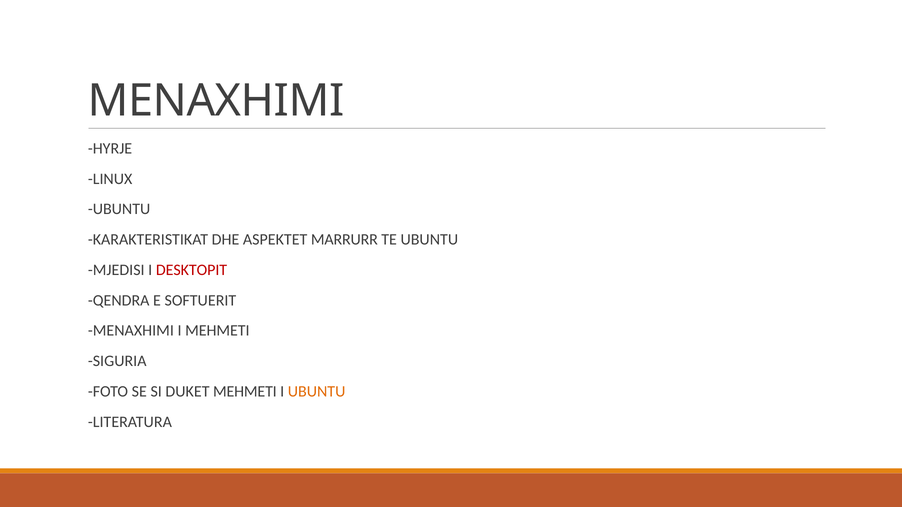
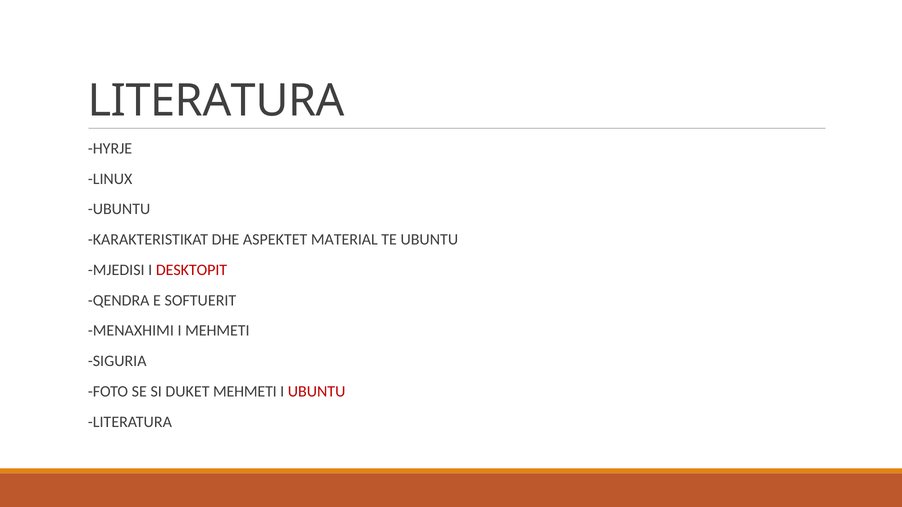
MENAXHIMI: MENAXHIMI -> LITERATURA (216, 101)
MARRURR: MARRURR -> MATERIAL (344, 240)
UBUNTU colour: orange -> red (317, 392)
